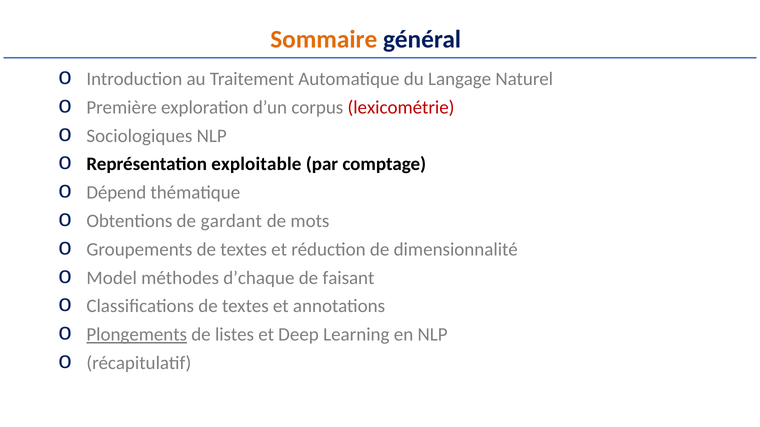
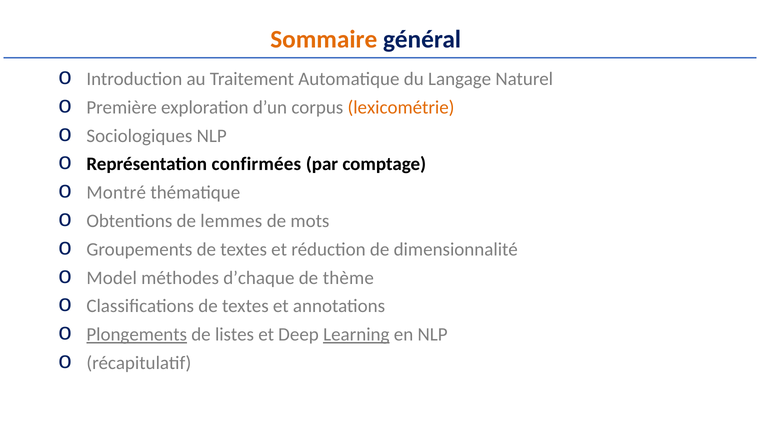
lexicométrie colour: red -> orange (401, 108)
exploitable: exploitable -> confirmées (256, 164)
Dépend: Dépend -> Montré (116, 193)
gardant: gardant -> lemmes (231, 221)
faisant: faisant -> thème (348, 278)
Learning underline: none -> present (356, 335)
